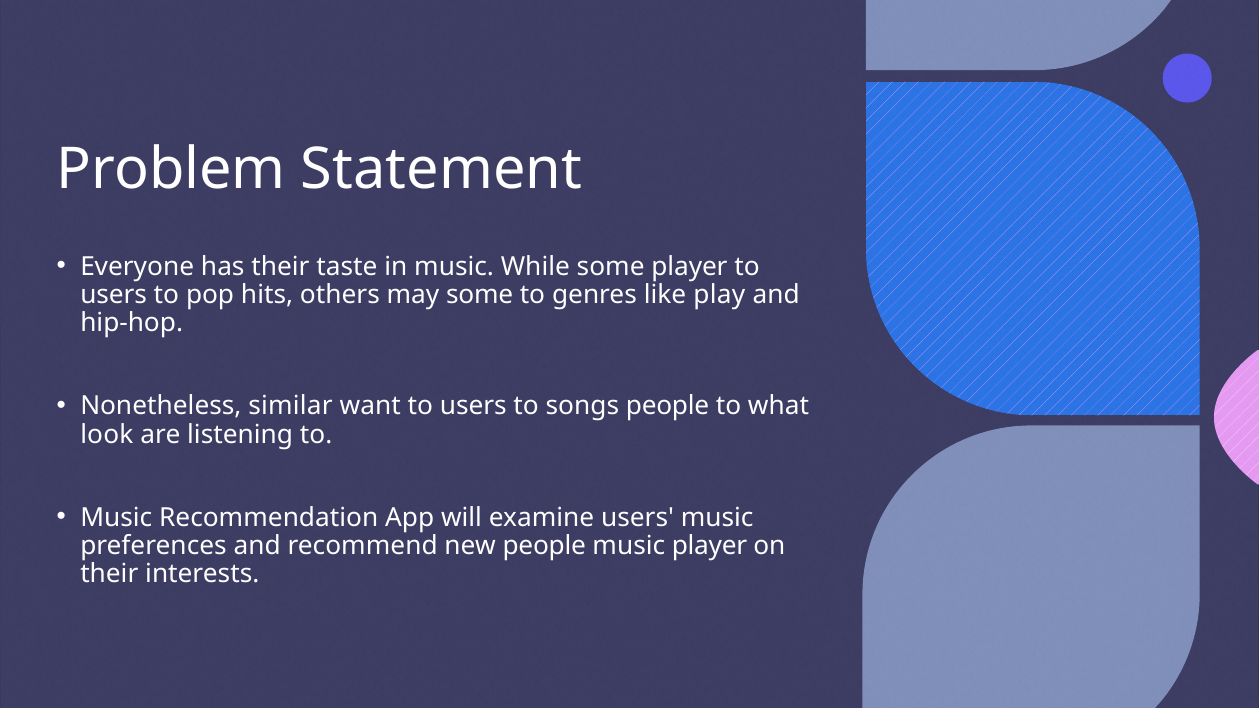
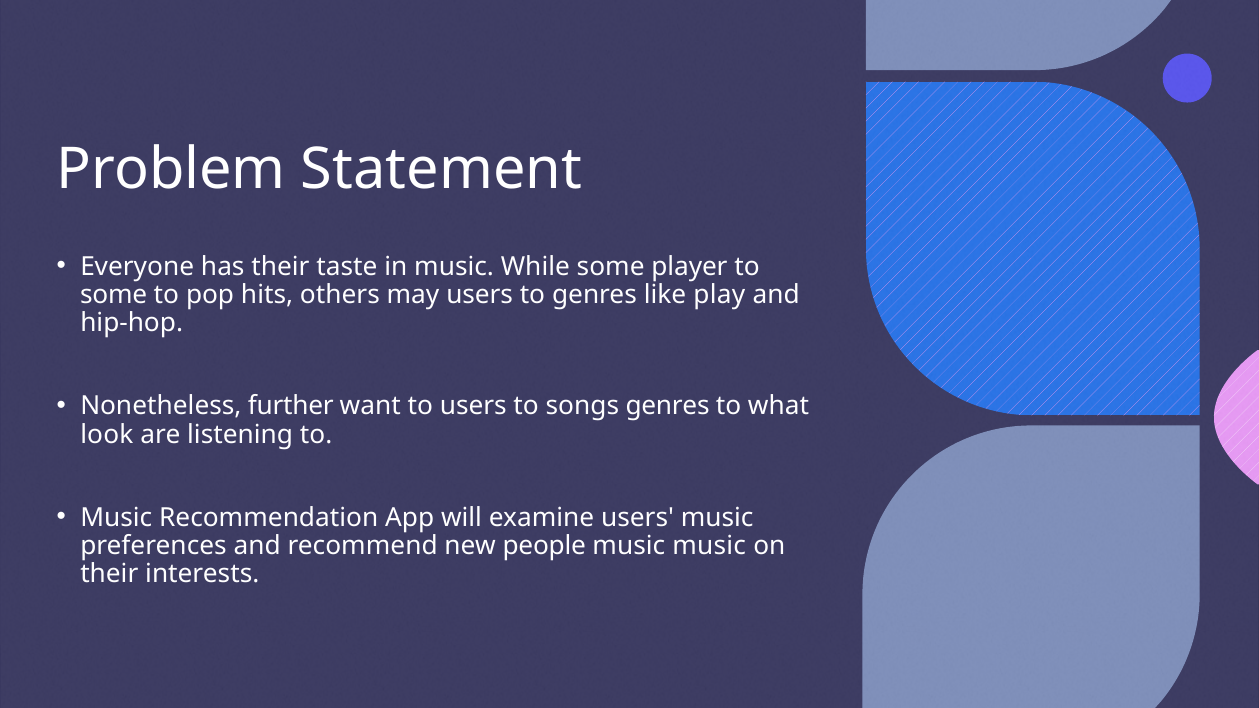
users: users -> some (114, 295)
may some: some -> users (480, 295)
similar: similar -> further (291, 406)
songs people: people -> genres (668, 406)
music player: player -> music (709, 546)
